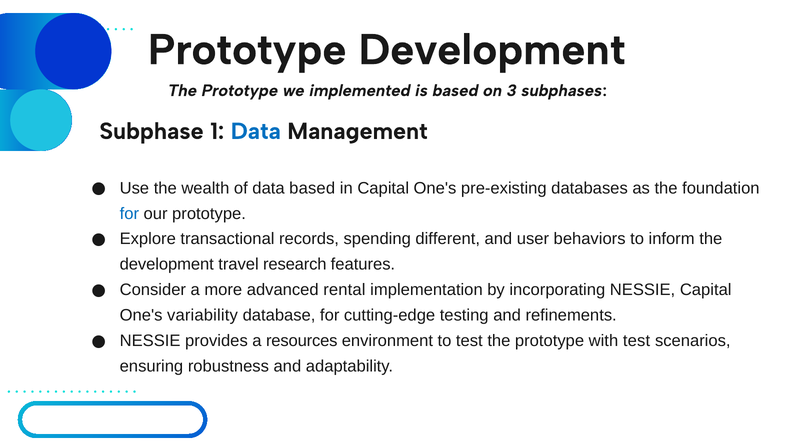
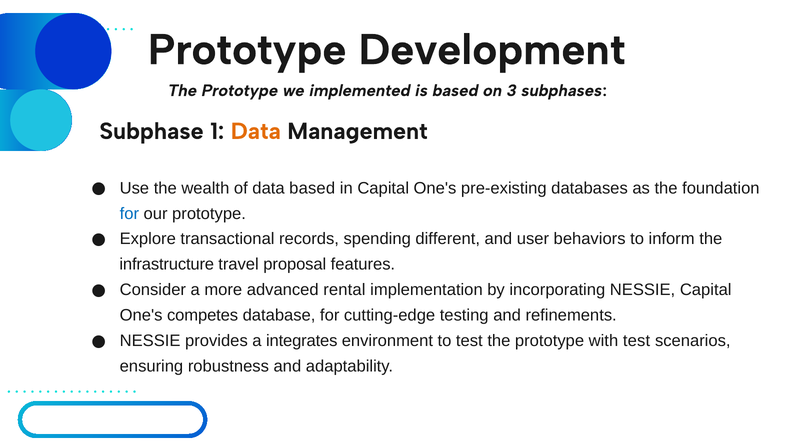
Data colour: blue -> orange (256, 131)
development: development -> infrastructure (167, 265)
research: research -> proposal (295, 265)
variability: variability -> competes (203, 316)
resources: resources -> integrates (302, 341)
